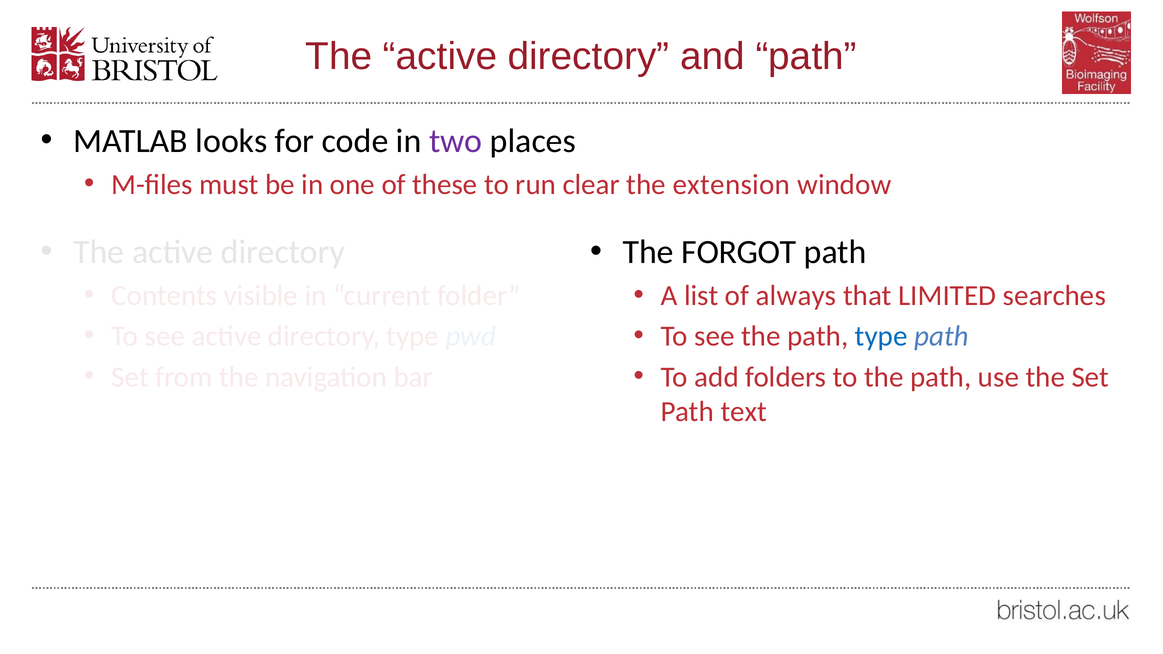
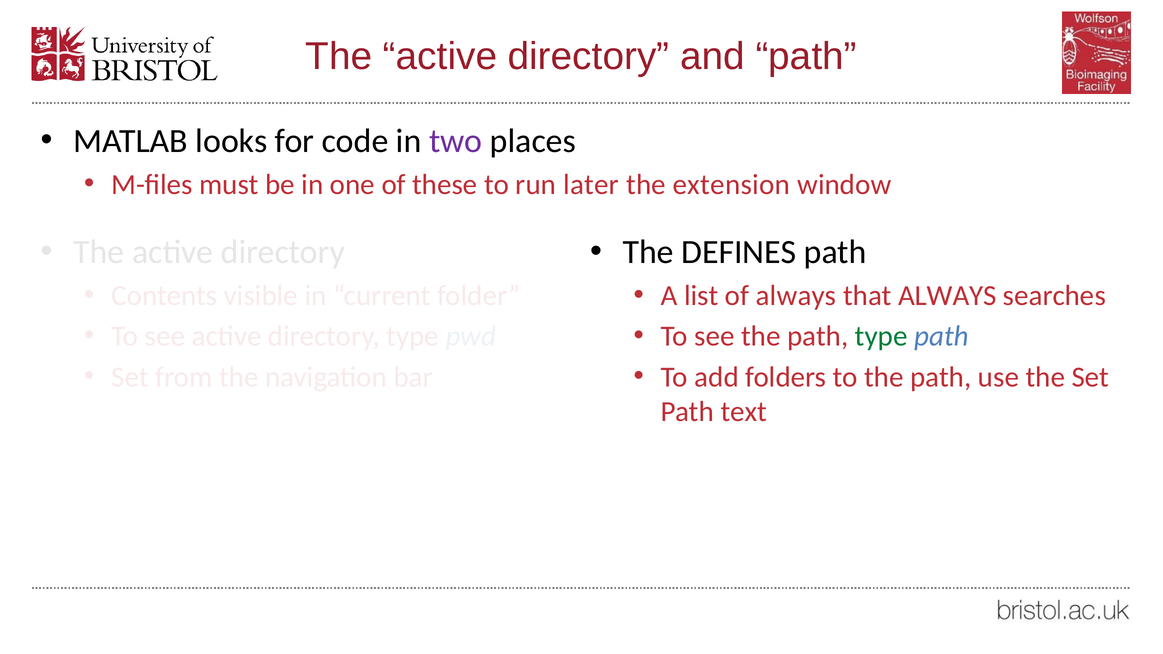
clear: clear -> later (591, 184)
FORGOT: FORGOT -> DEFINES (739, 252)
that LIMITED: LIMITED -> ALWAYS (947, 296)
type colour: blue -> green (881, 336)
